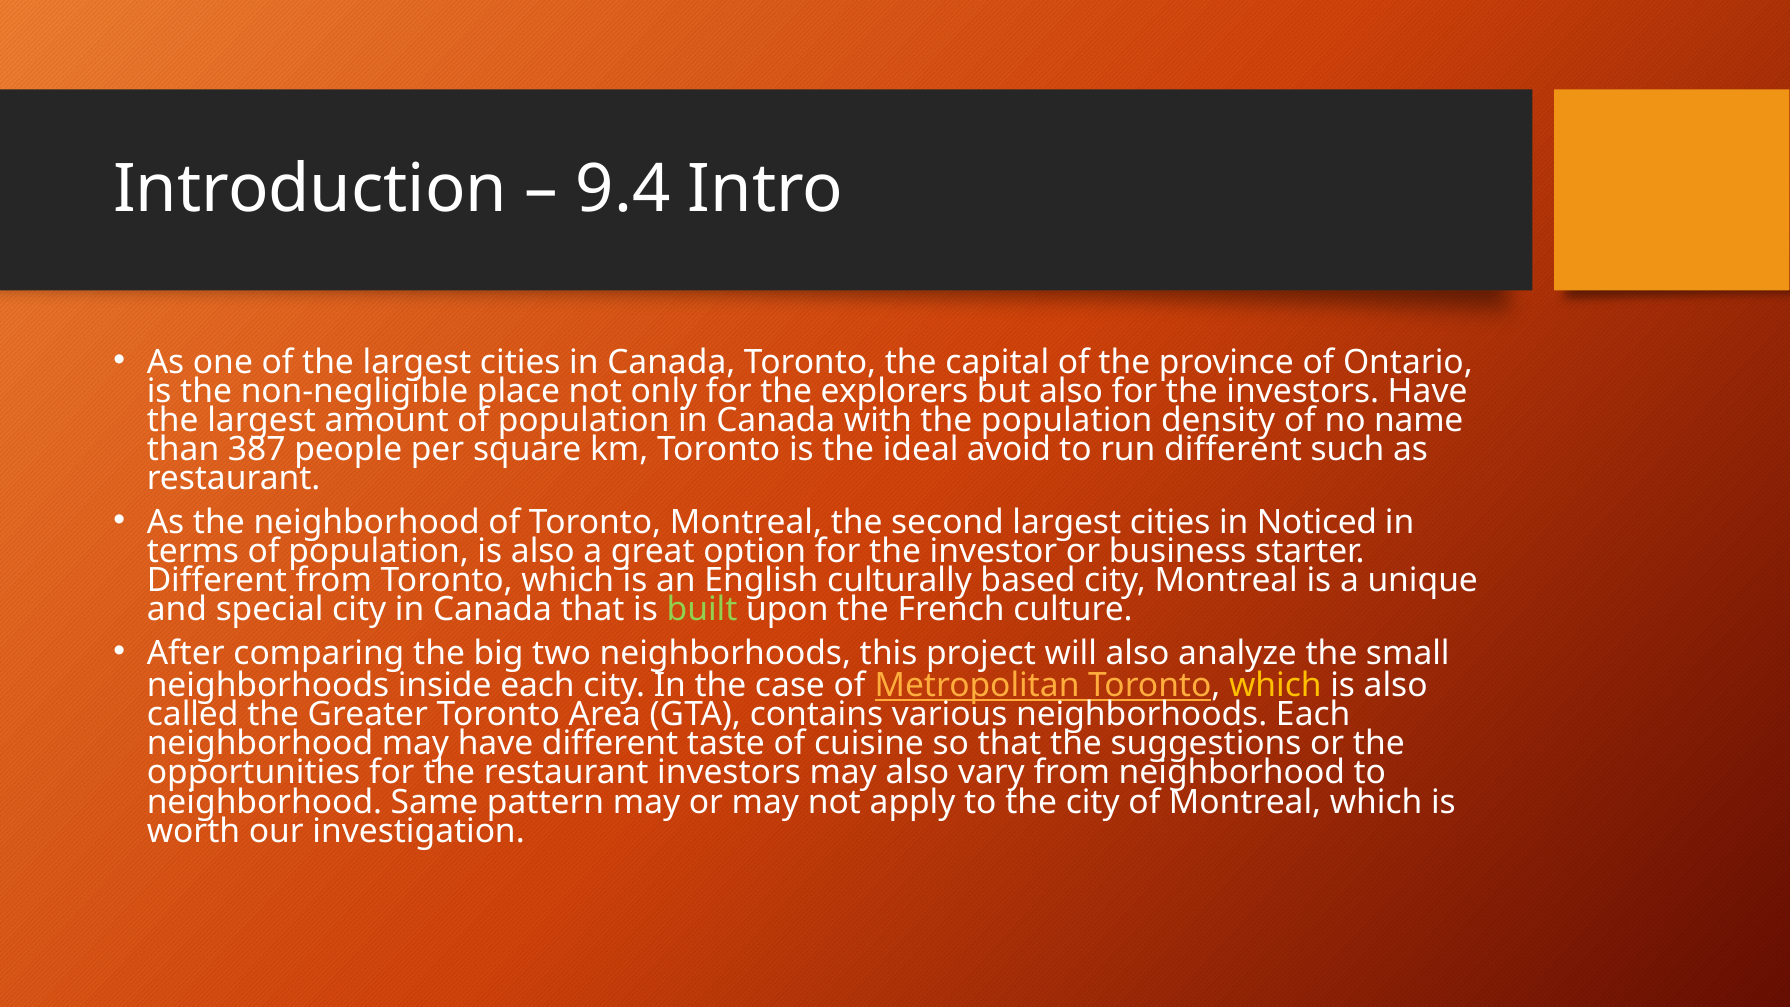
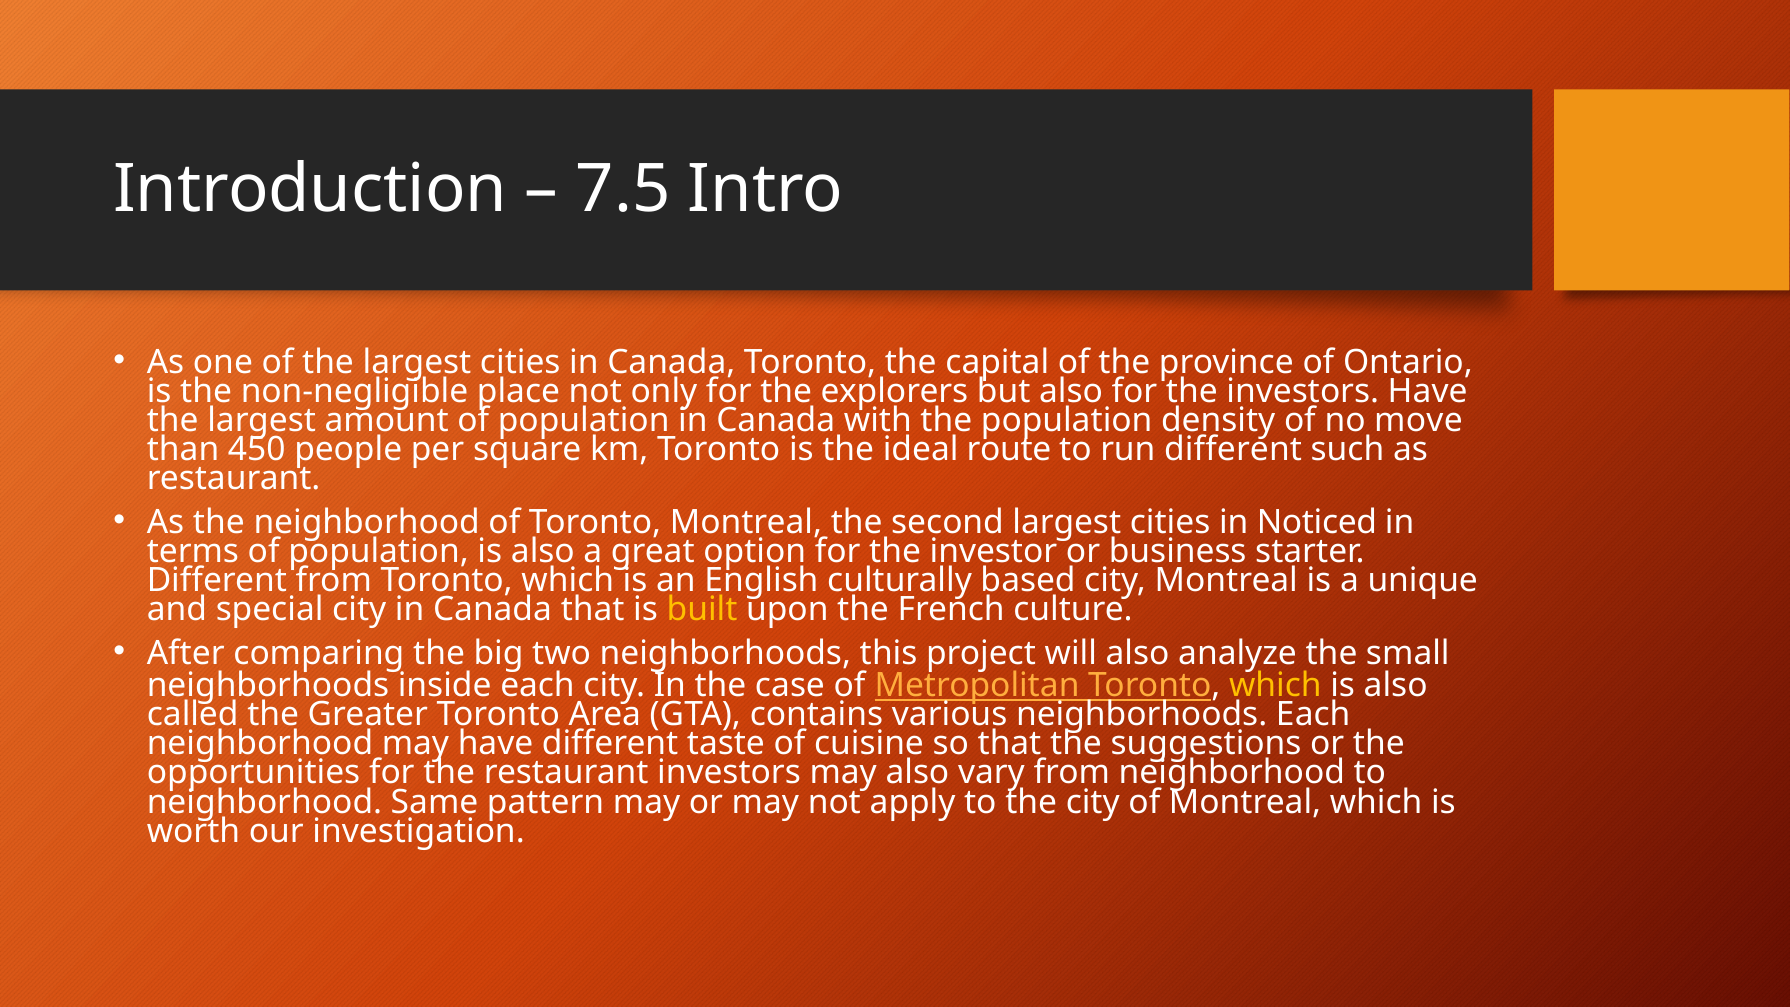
9.4: 9.4 -> 7.5 (623, 189)
name: name -> move (1418, 420)
387: 387 -> 450 (257, 449)
avoid: avoid -> route (1009, 449)
built colour: light green -> yellow (702, 609)
